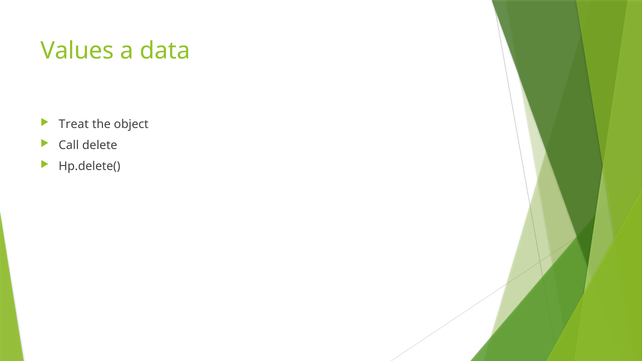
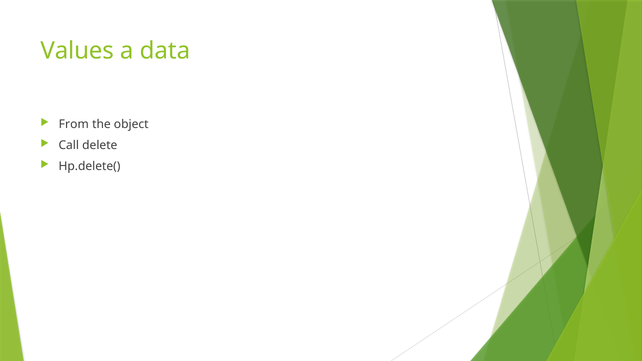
Treat: Treat -> From (74, 124)
